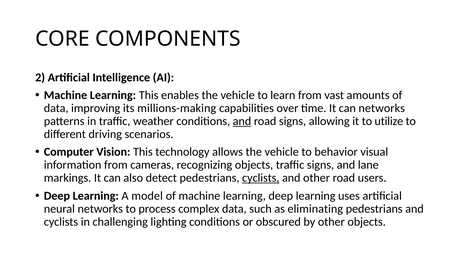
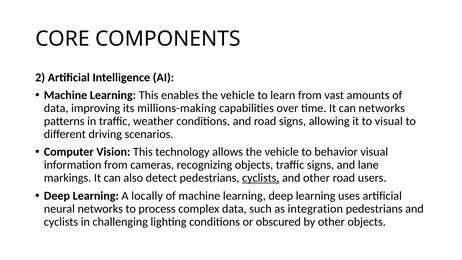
and underline: present -> none (242, 121)
to utilize: utilize -> visual (389, 121)
model: model -> locally (147, 196)
eliminating: eliminating -> integration (315, 209)
